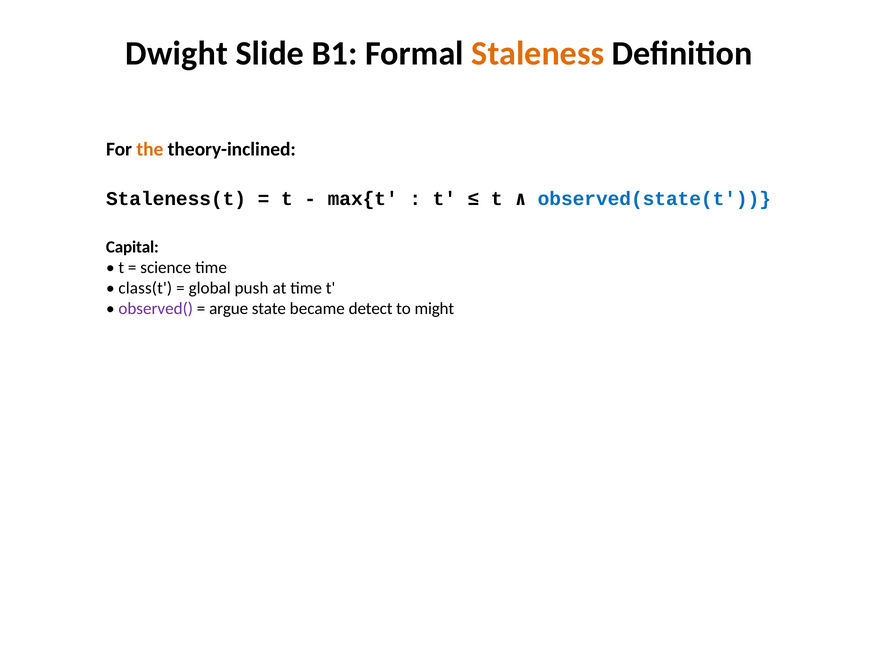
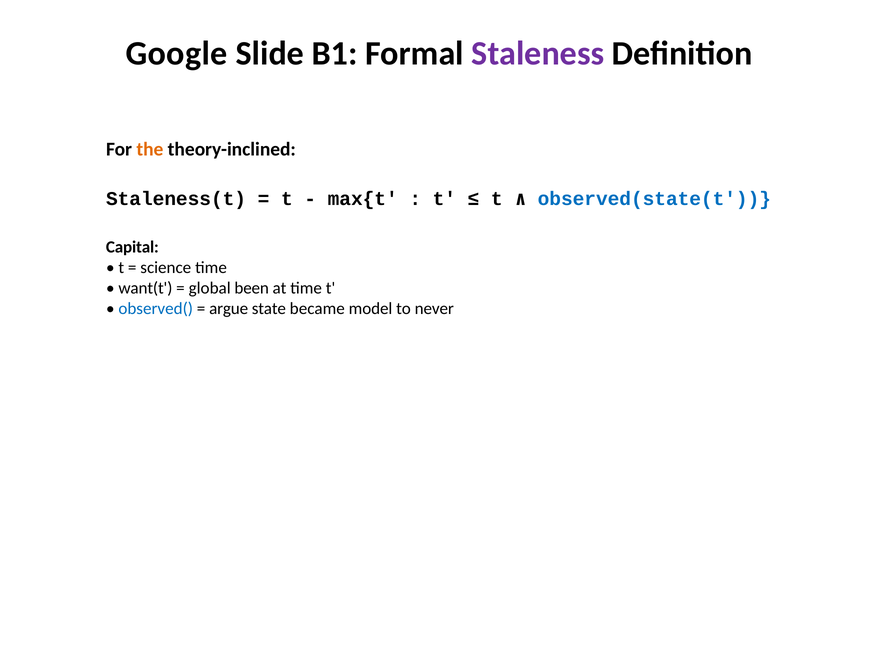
Dwight: Dwight -> Google (177, 54)
Staleness colour: orange -> purple (538, 54)
class(t: class(t -> want(t (145, 288)
push: push -> been (252, 288)
observed( colour: purple -> blue (156, 308)
detect: detect -> model (371, 308)
might: might -> never (434, 308)
